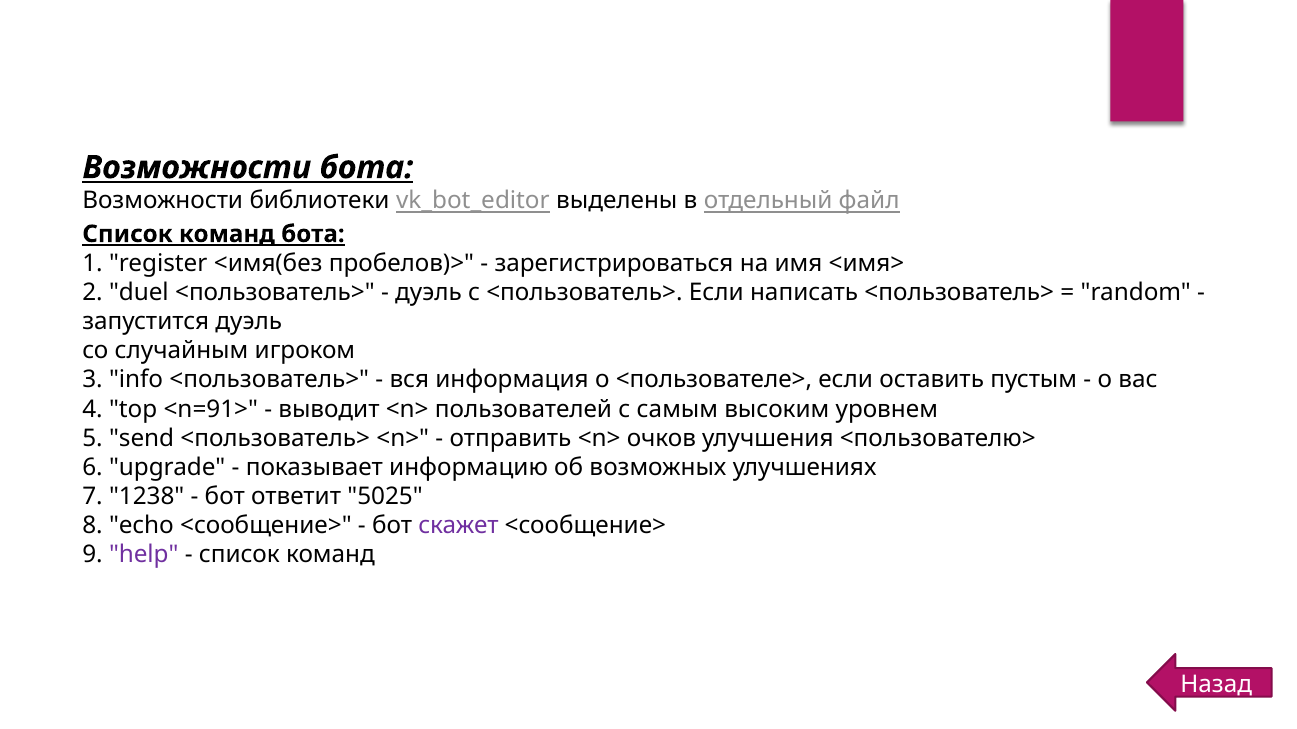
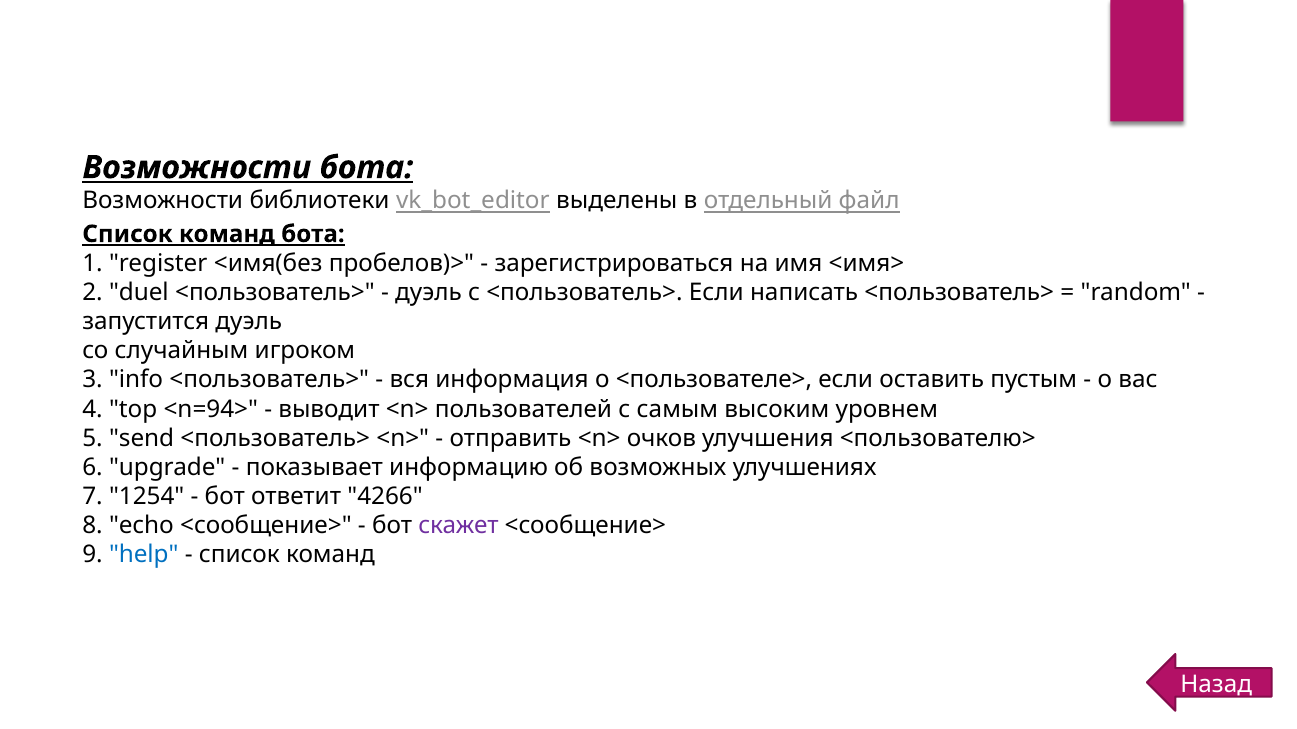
<n=91>: <n=91> -> <n=94> (211, 409)
1238: 1238 -> 1254 (147, 497)
5025: 5025 -> 4266 (385, 497)
help colour: purple -> blue (144, 555)
